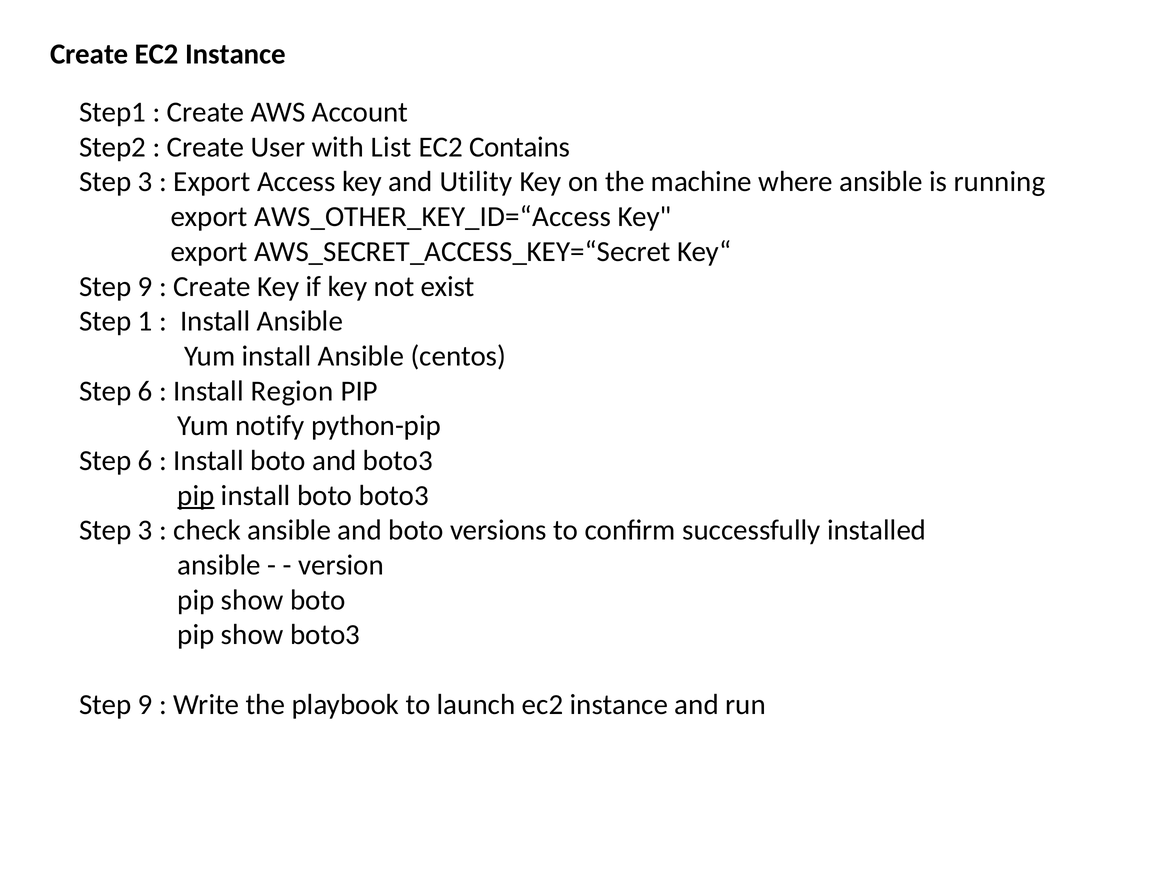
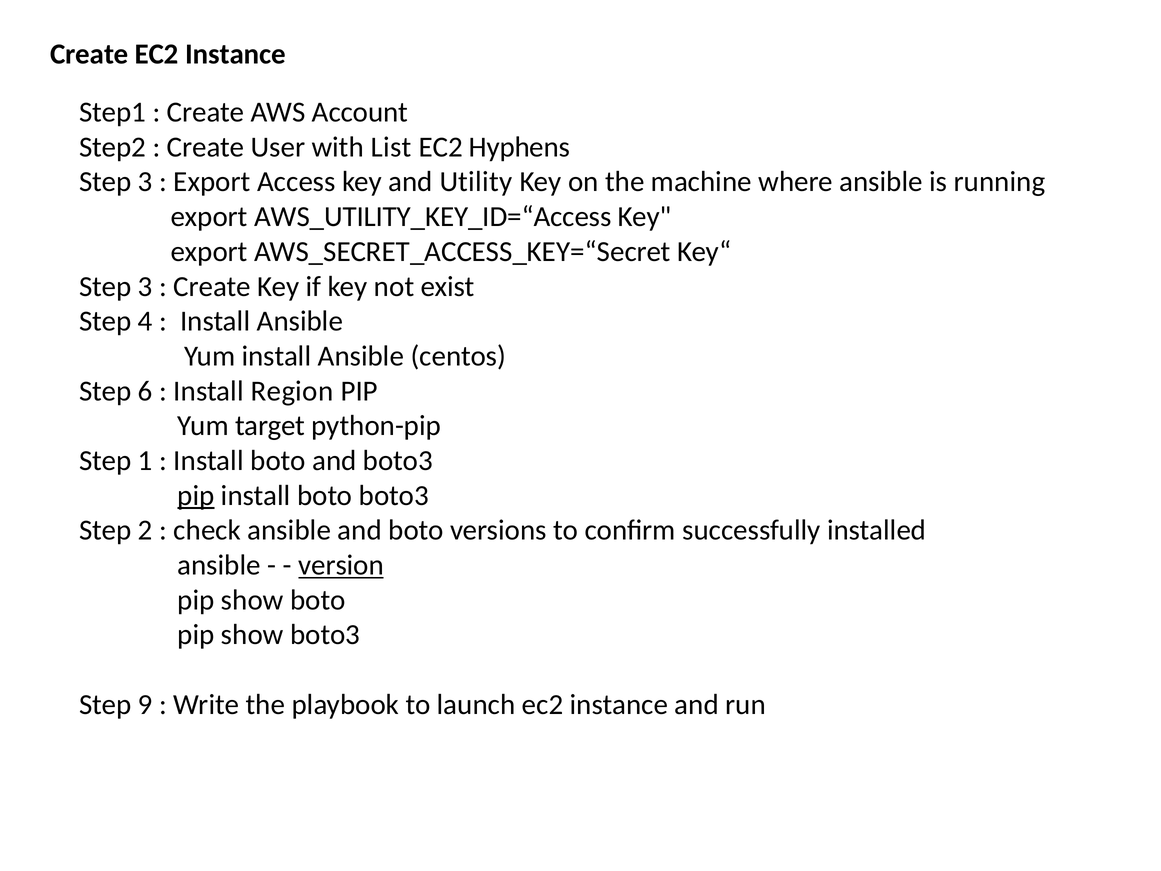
Contains: Contains -> Hyphens (519, 147)
AWS_OTHER_KEY_ID=“Access: AWS_OTHER_KEY_ID=“Access -> AWS_UTILITY_KEY_ID=“Access (433, 217)
9: 9 -> 3 (145, 286)
1: 1 -> 4 (145, 321)
notify: notify -> target (270, 426)
6: 6 -> 1 (145, 460)
3: 3 -> 2 (145, 530)
version underline: none -> present (341, 565)
